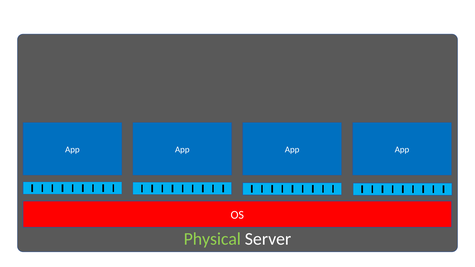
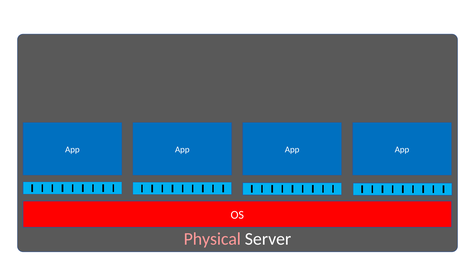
Physical colour: light green -> pink (212, 239)
